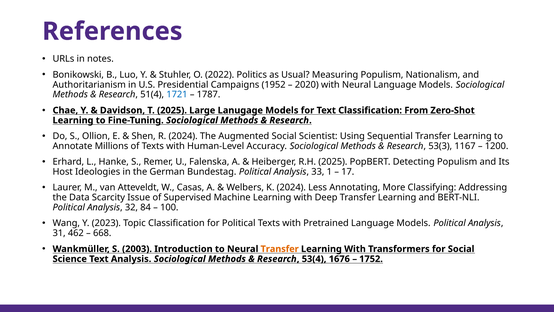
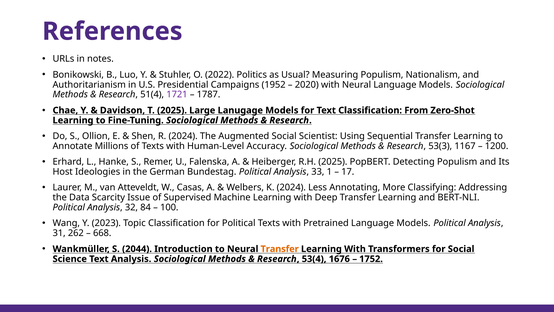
1721 colour: blue -> purple (177, 94)
462: 462 -> 262 (76, 233)
2003: 2003 -> 2044 (137, 249)
